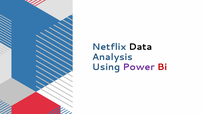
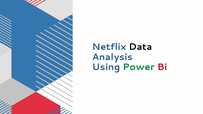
Power colour: purple -> green (139, 67)
